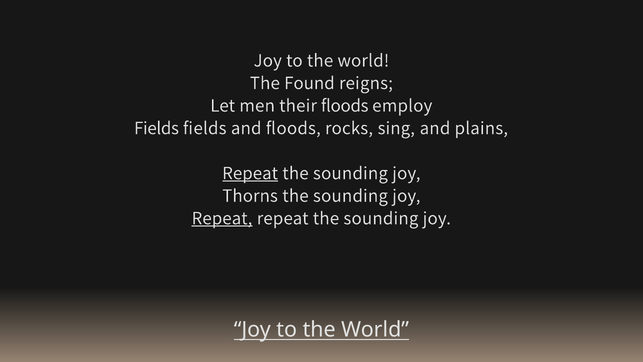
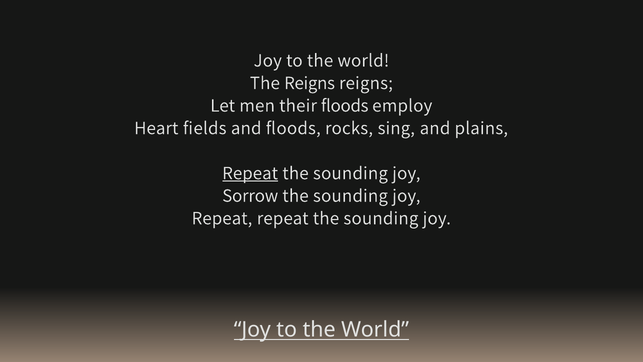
The Found: Found -> Reigns (310, 83)
Fields: Fields -> Heart (156, 128)
Thorns: Thorns -> Sorrow (250, 195)
Repeat underline: present -> none (222, 218)
